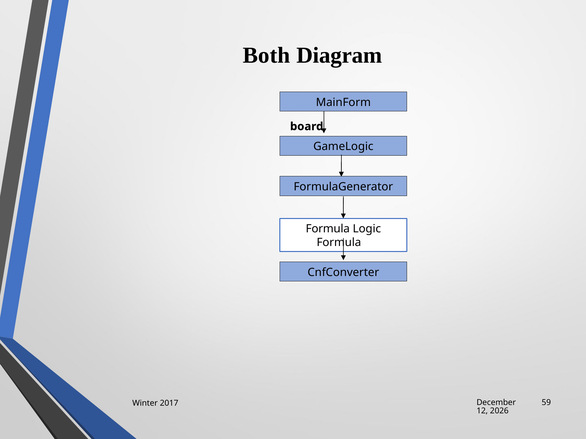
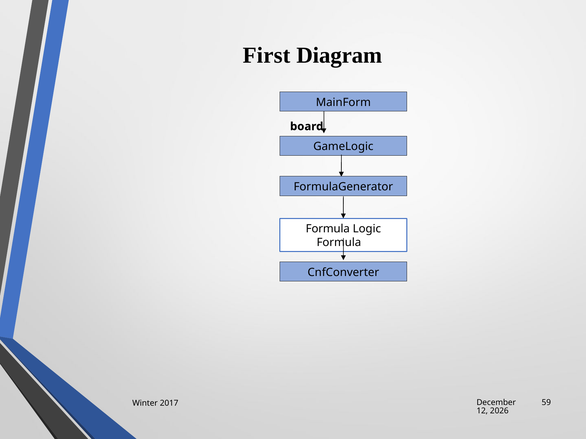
Both: Both -> First (267, 55)
